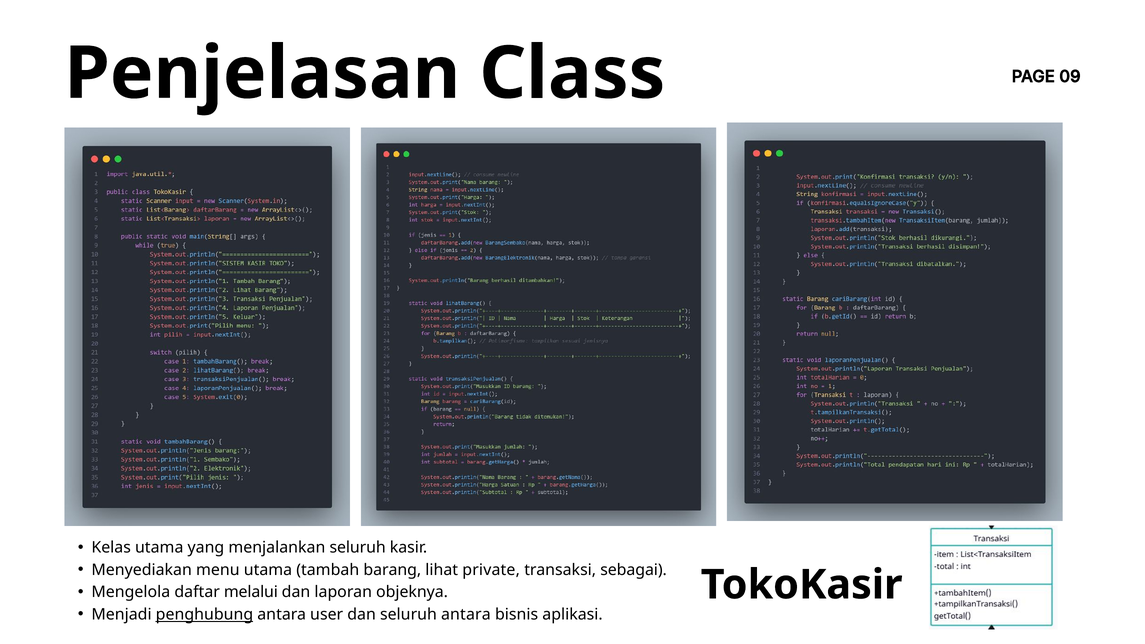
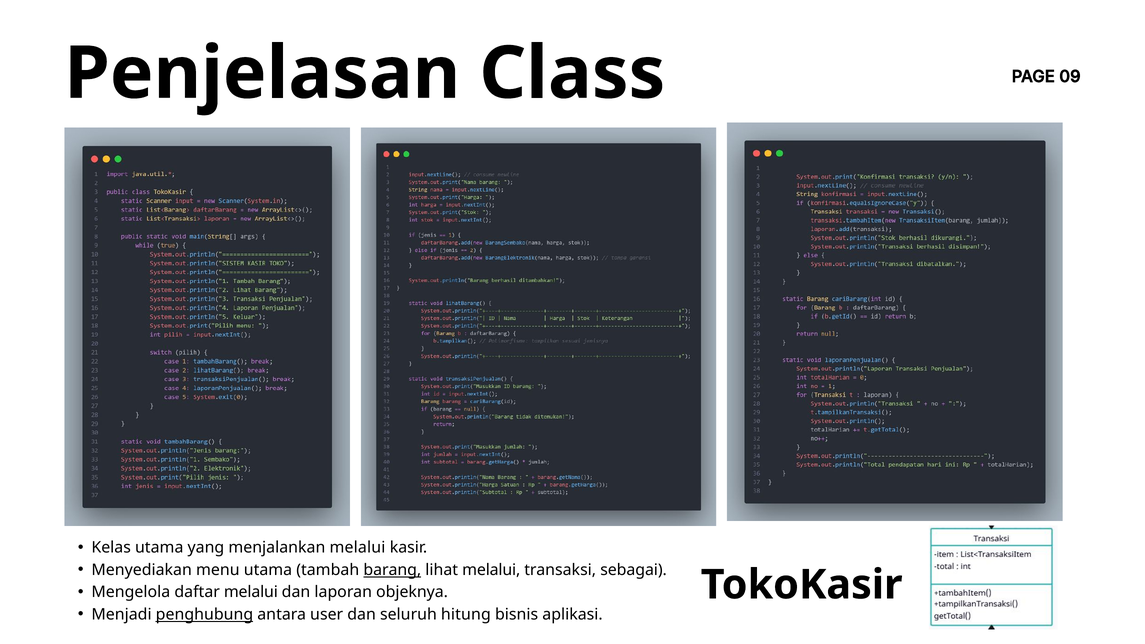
menjalankan seluruh: seluruh -> melalui (357, 548)
barang underline: none -> present (392, 570)
lihat private: private -> melalui (491, 570)
seluruh antara: antara -> hitung (466, 615)
